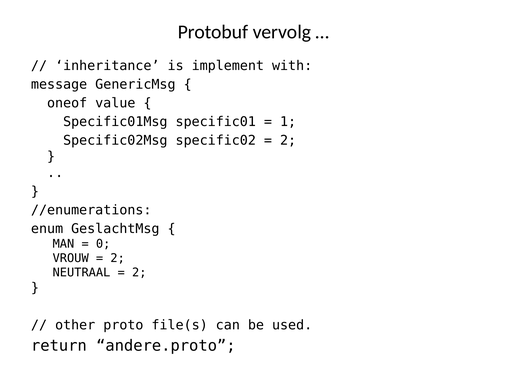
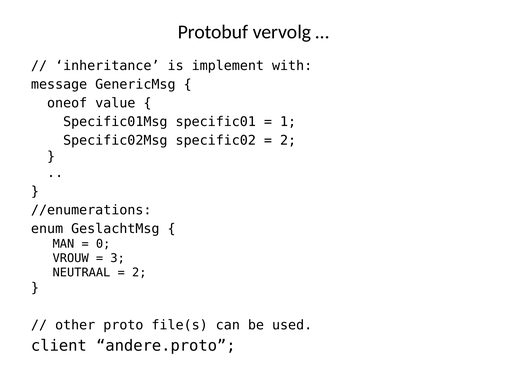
2: 2 -> 3 (118, 258)
return: return -> client (59, 346)
